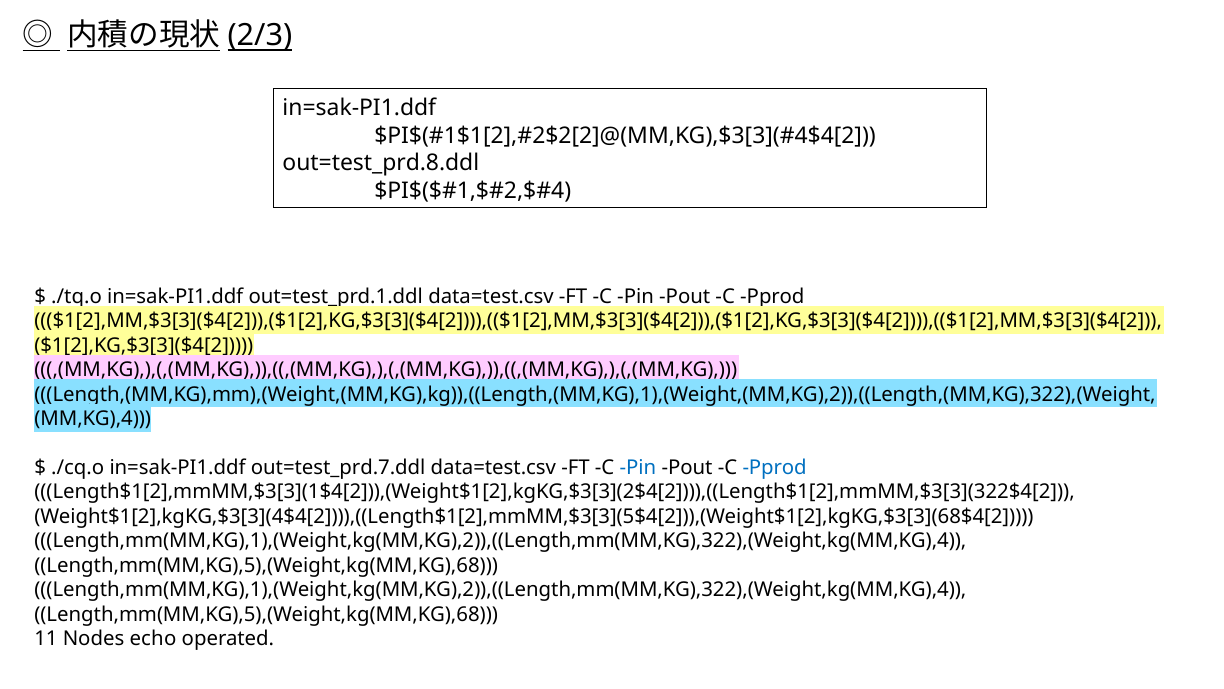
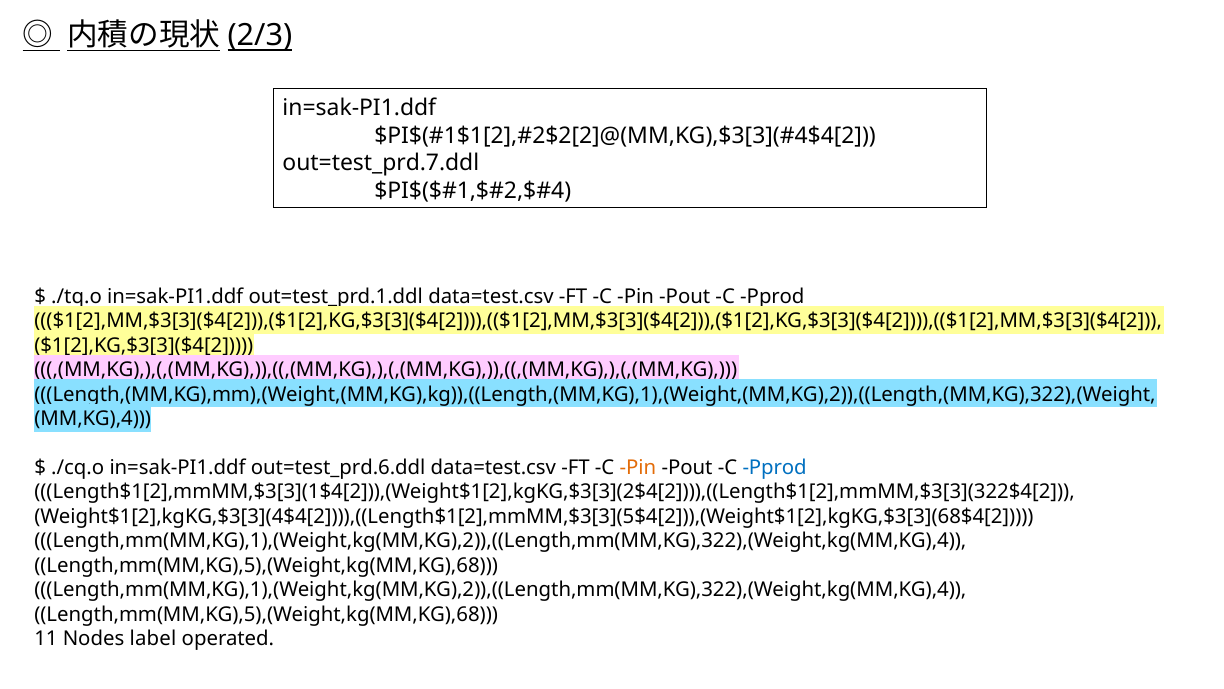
out=test_prd.8.ddl: out=test_prd.8.ddl -> out=test_prd.7.ddl (381, 163)
out=test_prd.7.ddl: out=test_prd.7.ddl -> out=test_prd.6.ddl (338, 467)
Pin colour: blue -> orange (638, 467)
echo: echo -> label (153, 639)
